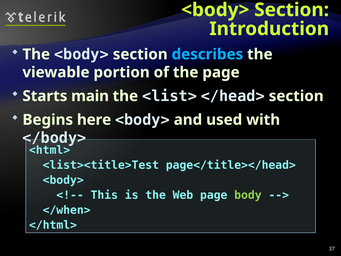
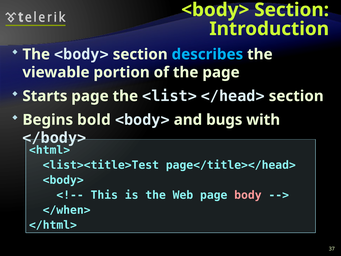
Starts main: main -> page (90, 96)
here: here -> bold (94, 120)
used: used -> bugs (224, 120)
body colour: light green -> pink (248, 195)
